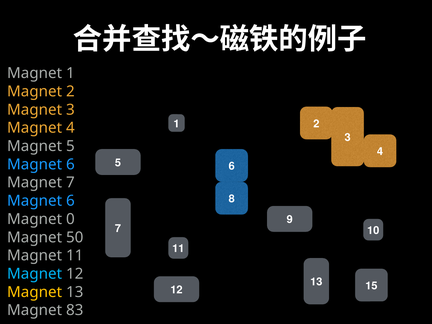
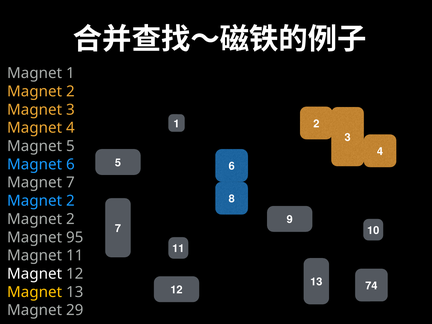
6: 6 -> 2 (70, 201)
0: 0 -> 2 (70, 219)
50: 50 -> 95 (75, 237)
Magnet colour: light blue -> white (35, 274)
15: 15 -> 74 (371, 286)
83: 83 -> 29 (75, 310)
